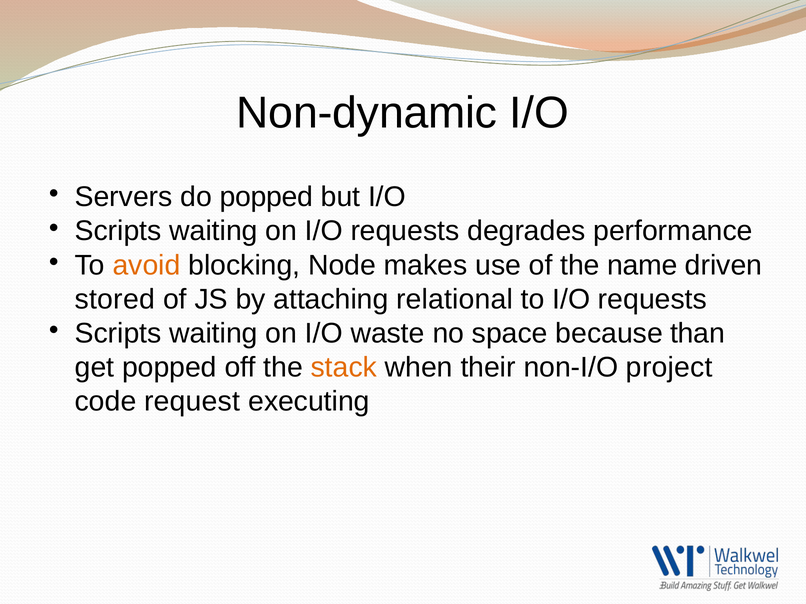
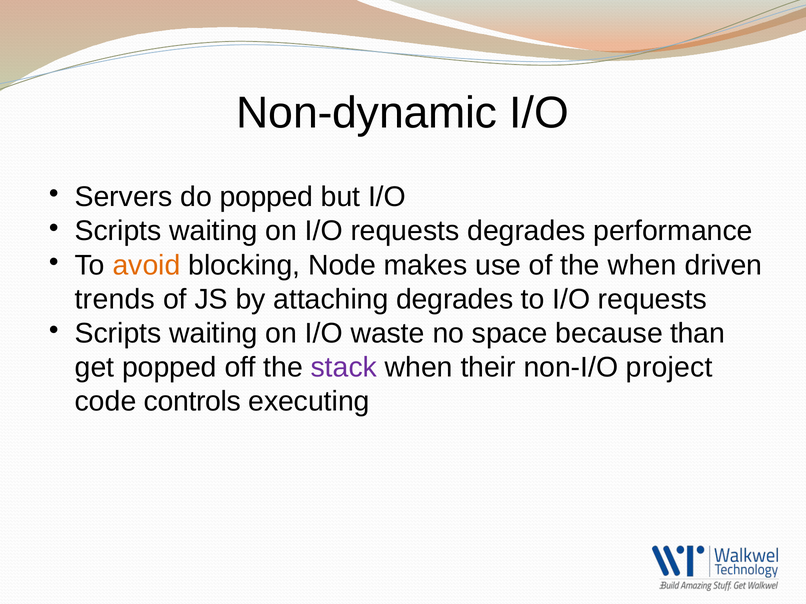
the name: name -> when (642, 265)
stored: stored -> trends (115, 299)
attaching relational: relational -> degrades (455, 299)
stack colour: orange -> purple (344, 368)
request: request -> controls (192, 402)
